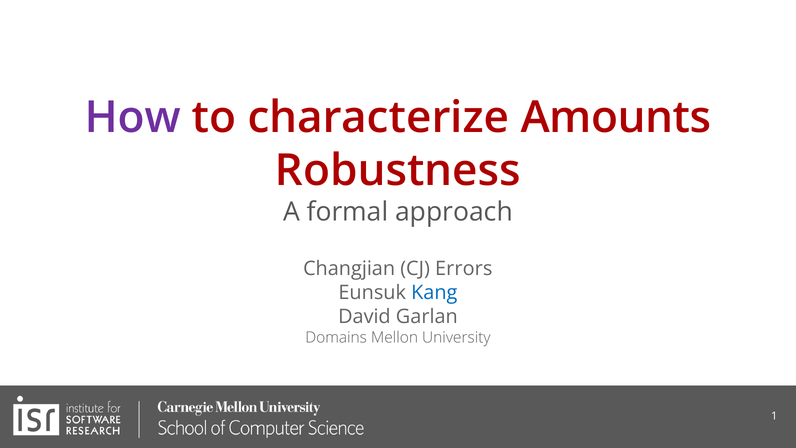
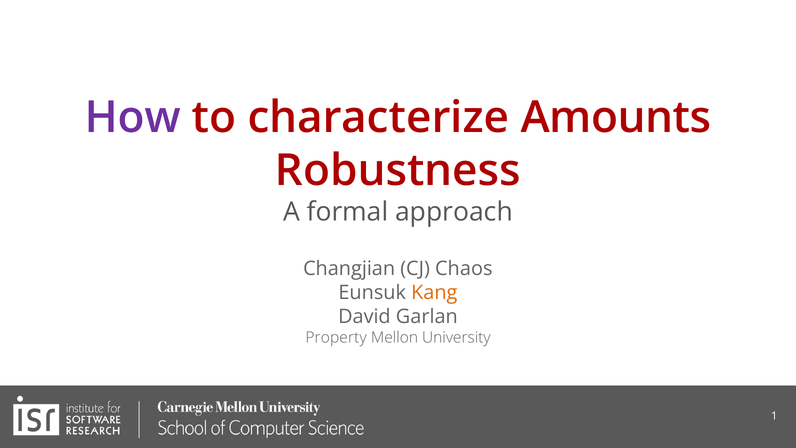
Errors: Errors -> Chaos (464, 269)
Kang colour: blue -> orange (434, 292)
Domains: Domains -> Property (336, 337)
